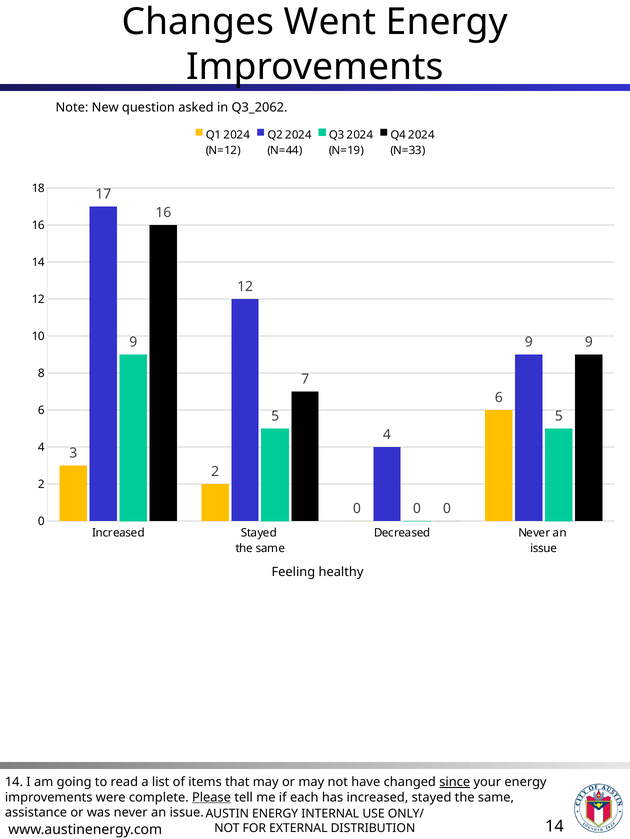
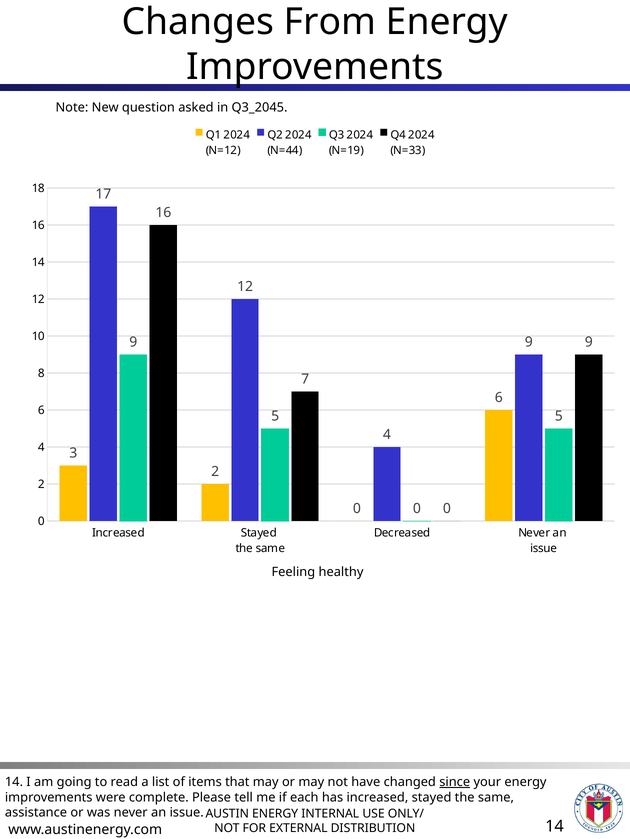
Went: Went -> From (330, 22)
Q3_2062: Q3_2062 -> Q3_2045 (260, 108)
Please underline: present -> none (211, 798)
